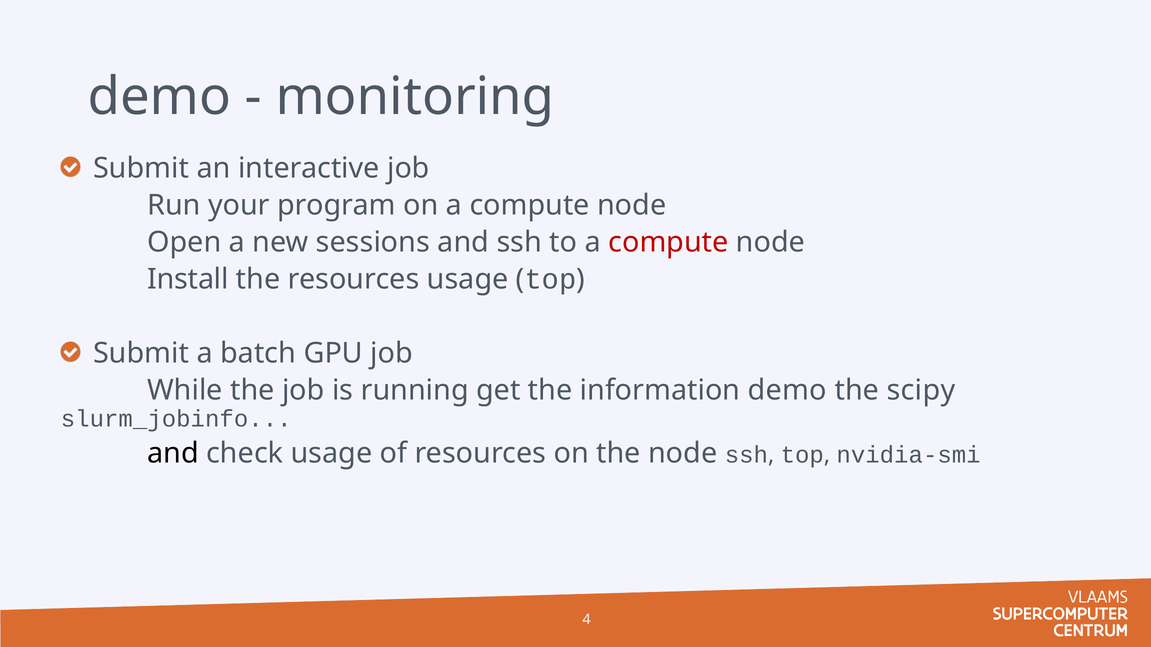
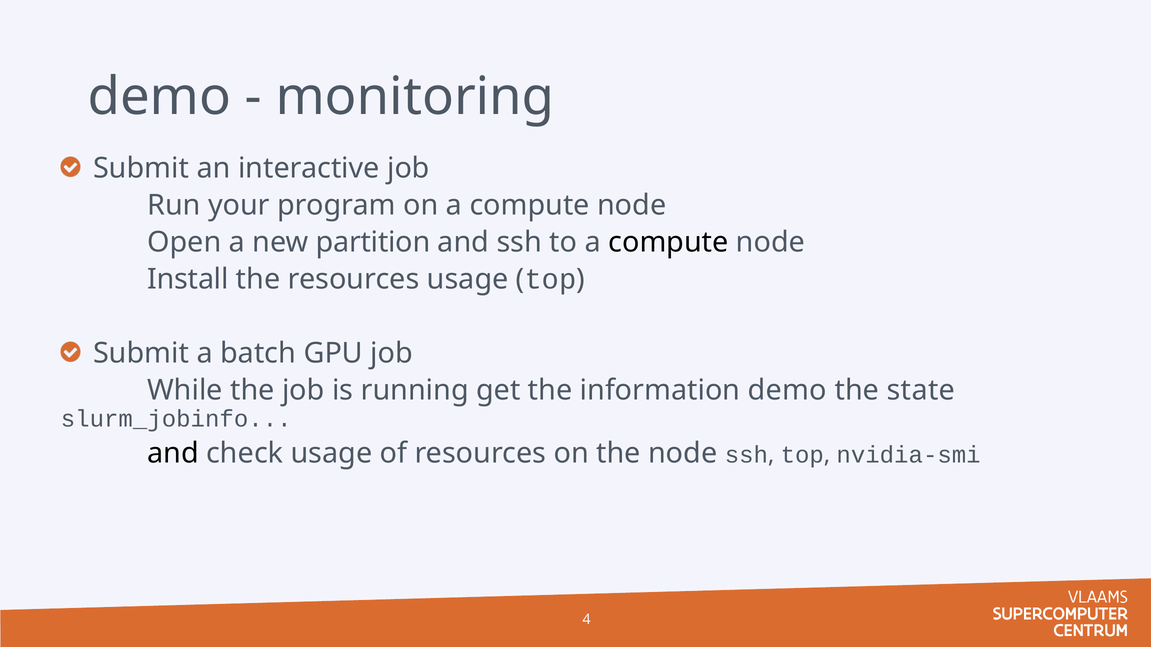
sessions: sessions -> partition (373, 242)
compute colour: red -> black (668, 242)
scipy: scipy -> state (921, 391)
